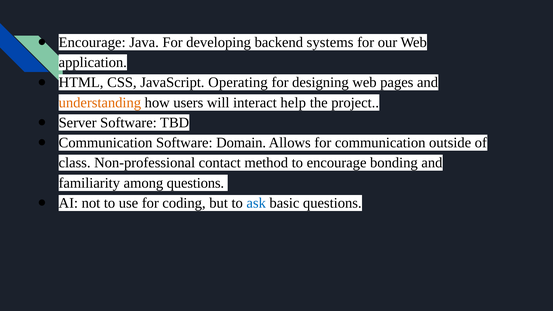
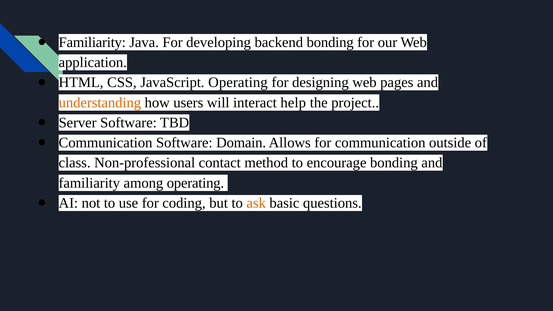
Encourage: Encourage -> Familiarity (92, 42)
backend systems: systems -> bonding (330, 42)
among questions: questions -> operating (195, 183)
ask colour: blue -> orange (256, 203)
